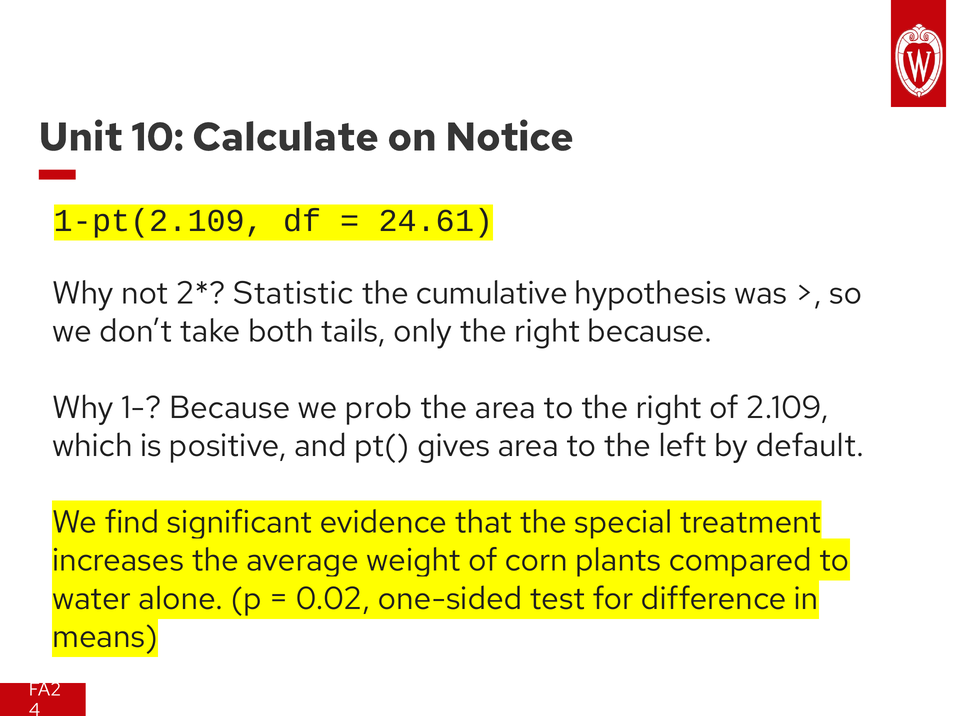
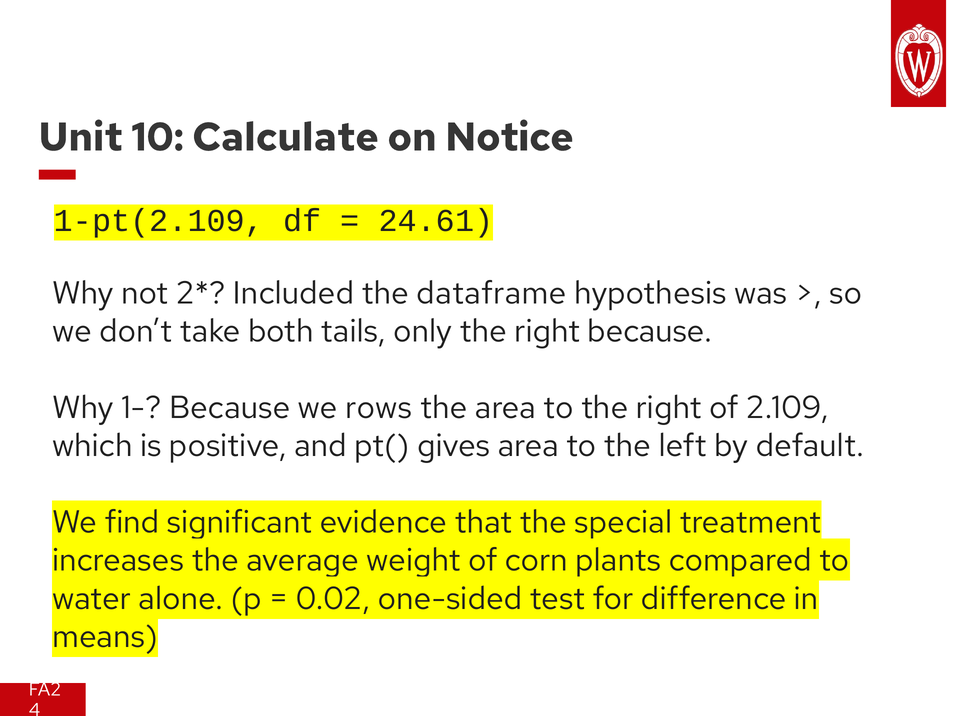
Statistic: Statistic -> Included (294, 293)
cumulative: cumulative -> dataframe (491, 293)
prob: prob -> rows (379, 408)
